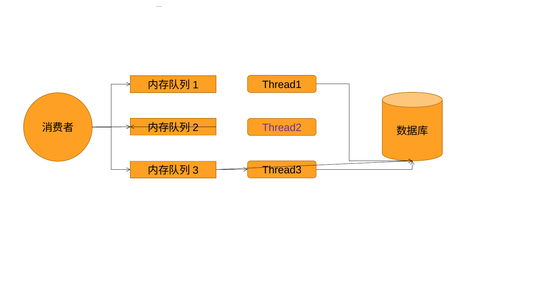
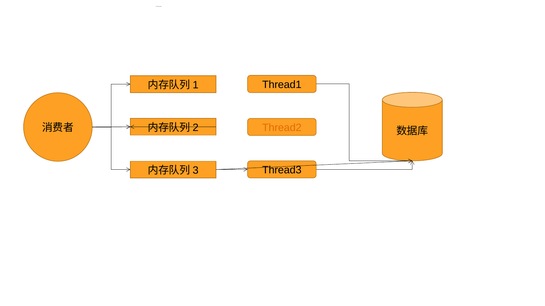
Thread2 colour: purple -> orange (282, 128)
